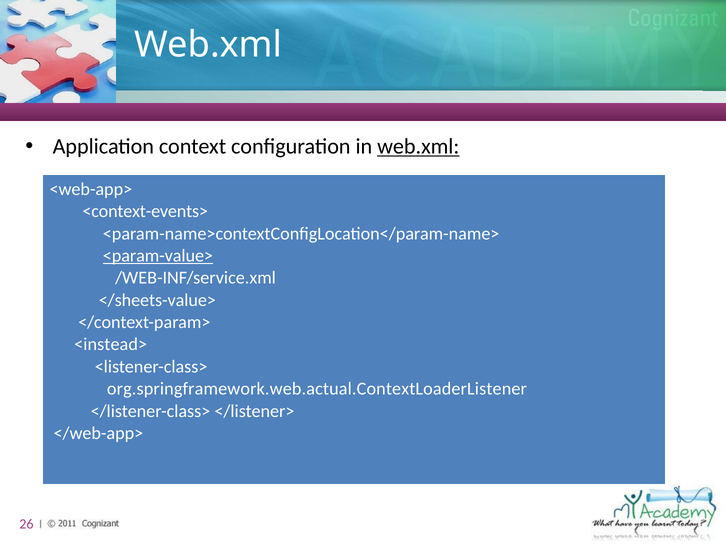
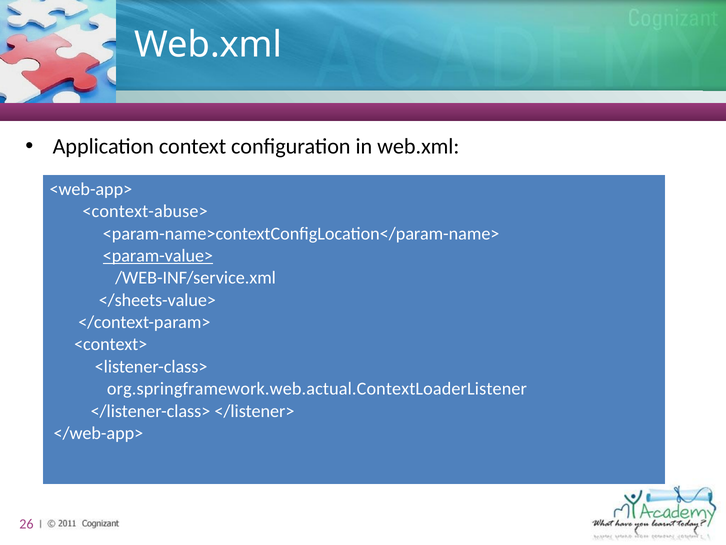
web.xml underline: present -> none (418, 146)
<context-events>: <context-events> -> <context-abuse> (145, 211)
<instead>: <instead> -> <context> (111, 344)
